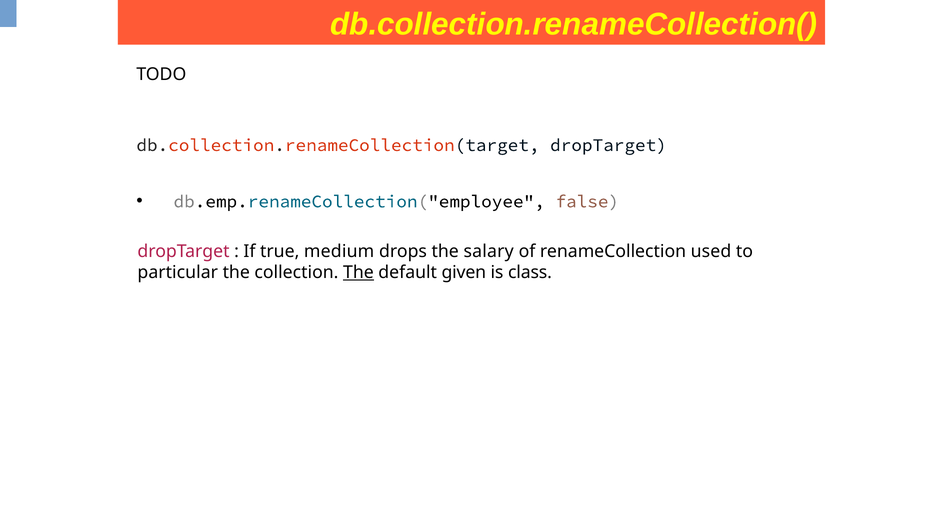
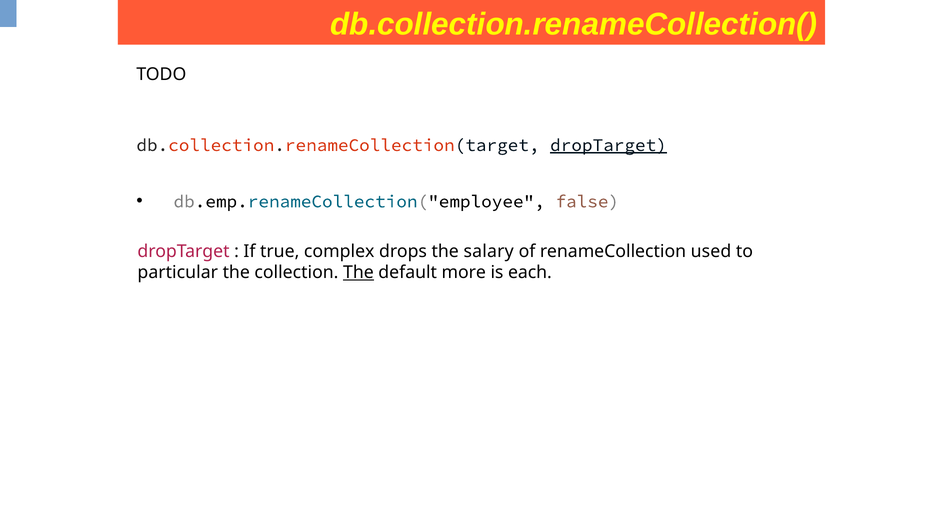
dropTarget underline: none -> present (608, 145)
medium: medium -> complex (339, 251)
given: given -> more (464, 272)
class: class -> each (530, 272)
